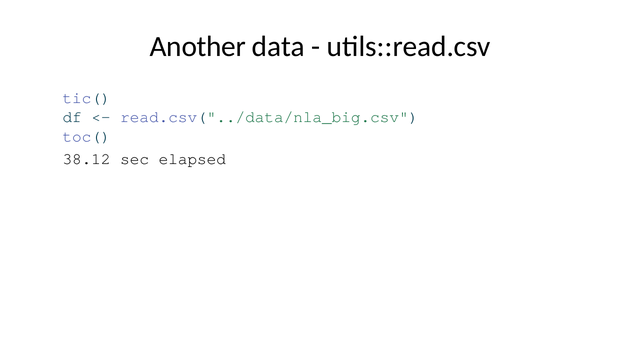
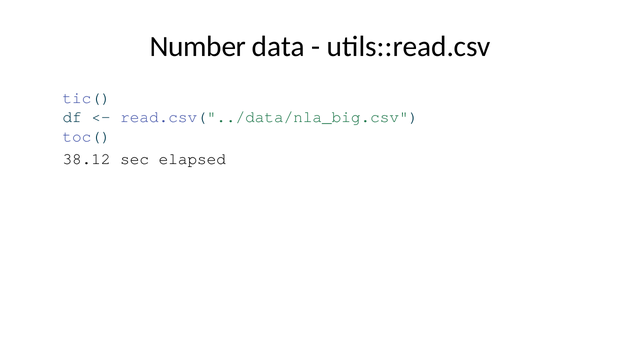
Another: Another -> Number (198, 47)
